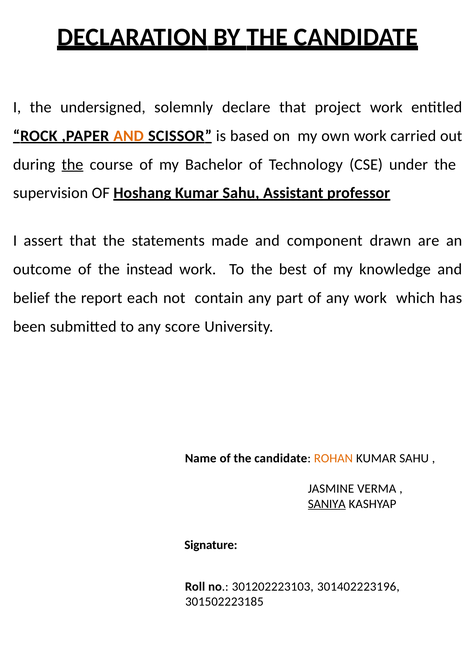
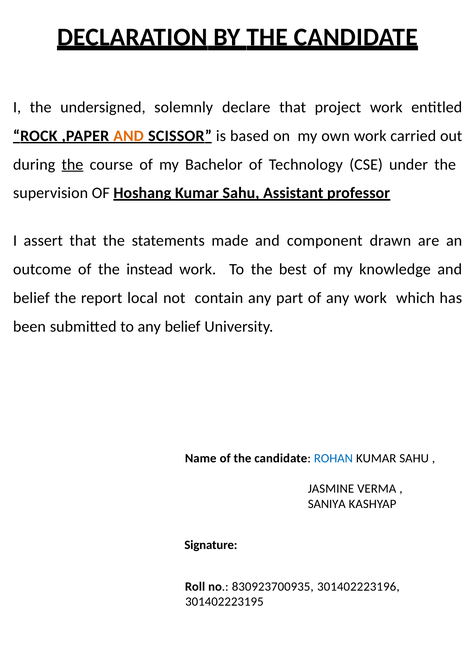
each: each -> local (143, 298)
any score: score -> belief (183, 326)
ROHAN colour: orange -> blue (333, 458)
SANIYA underline: present -> none (327, 503)
301202223103: 301202223103 -> 830923700935 (273, 586)
301502223185: 301502223185 -> 301402223195 (224, 601)
